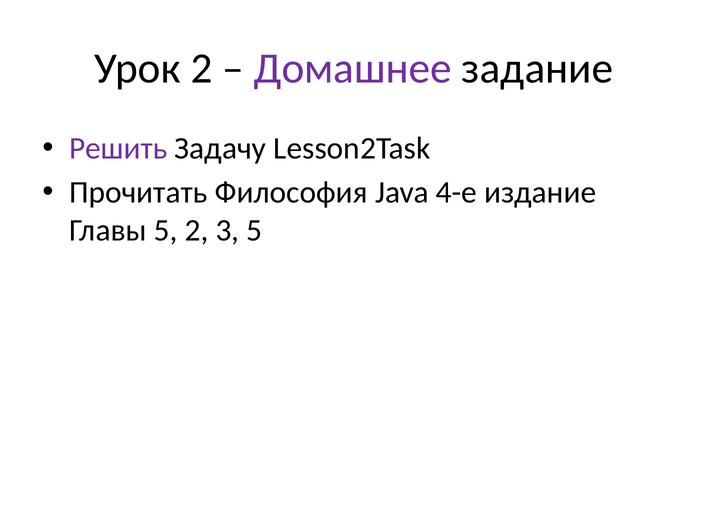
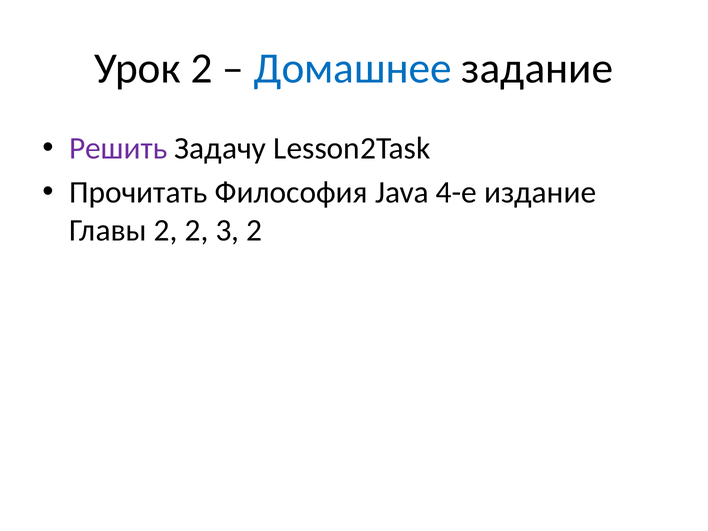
Домашнее colour: purple -> blue (353, 69)
Главы 5: 5 -> 2 (166, 230)
3 5: 5 -> 2 (254, 230)
